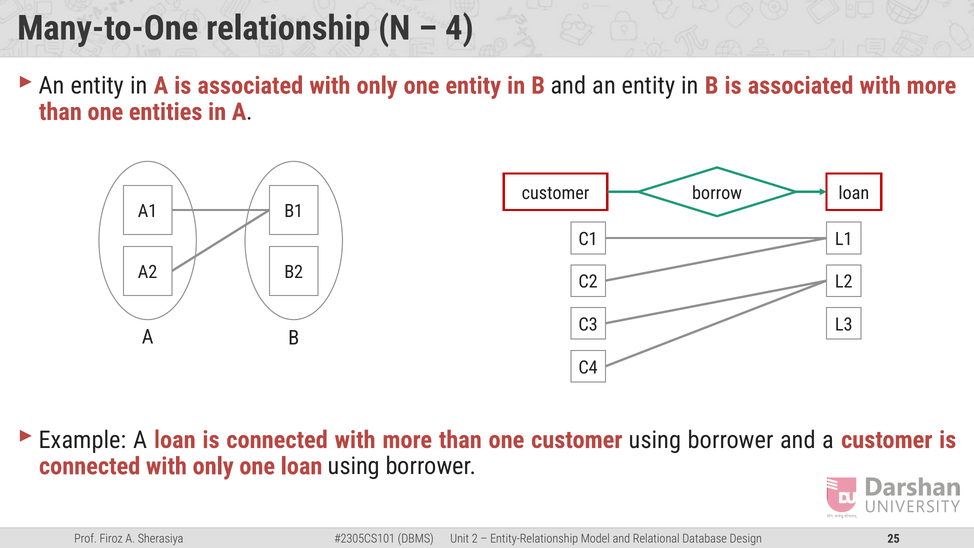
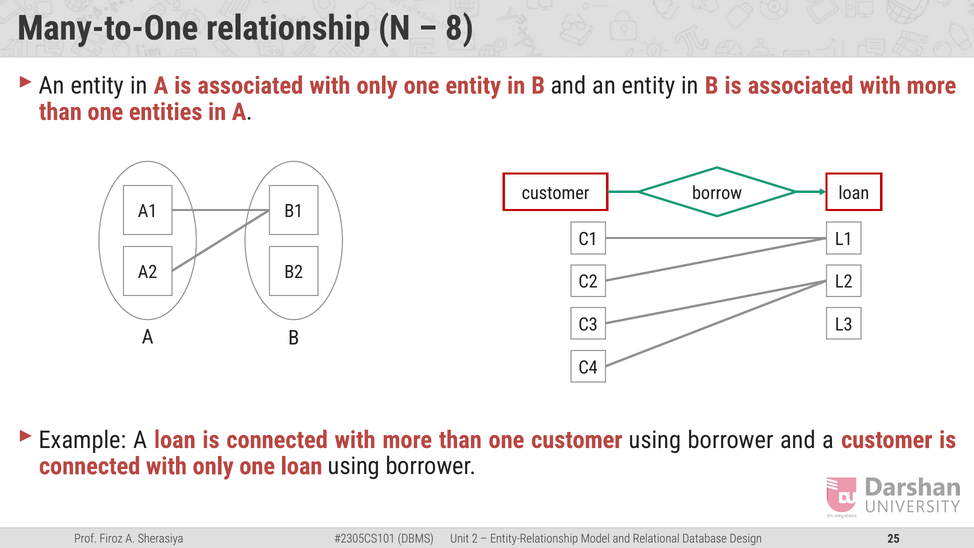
4: 4 -> 8 (459, 28)
